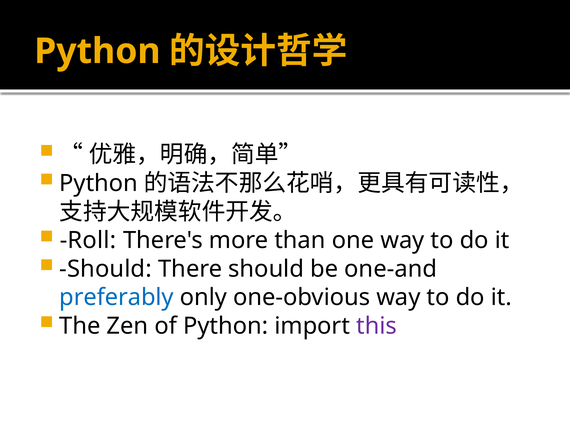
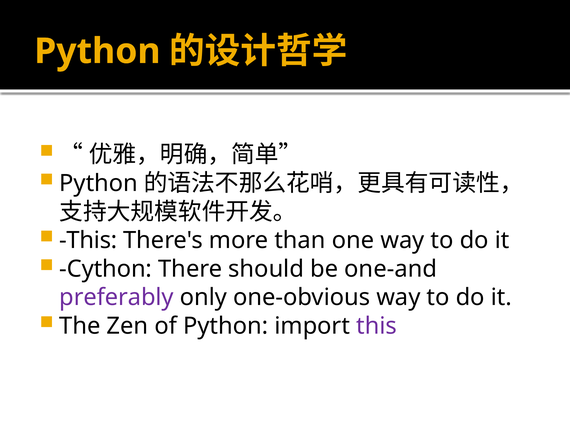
Roll: Roll -> This (88, 240)
Should: Should -> Cython (106, 269)
preferably colour: blue -> purple (116, 297)
